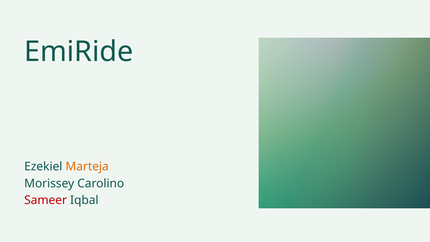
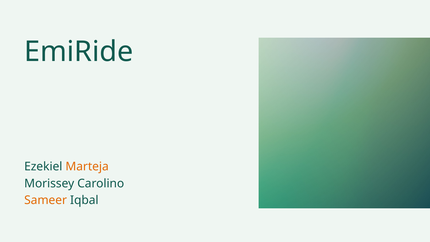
Sameer colour: red -> orange (46, 200)
